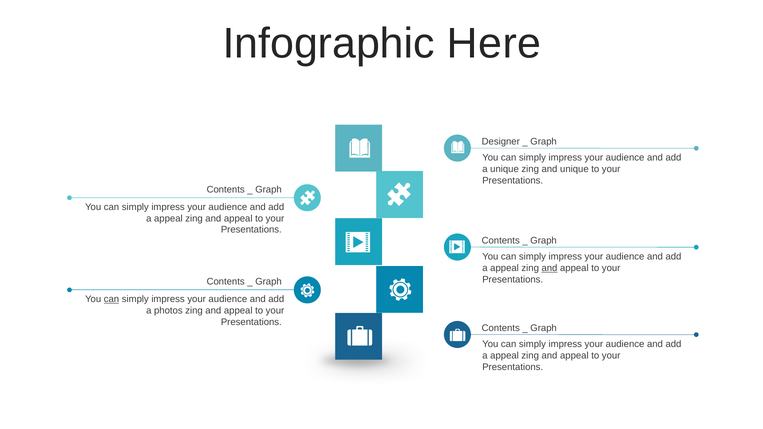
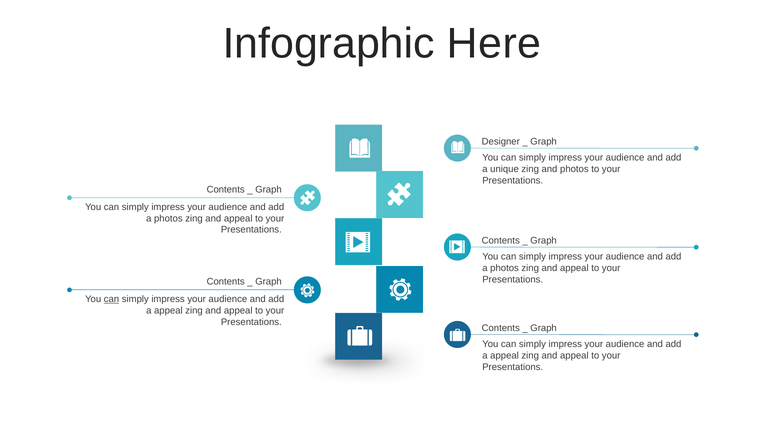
and unique: unique -> photos (574, 169)
appeal: appeal -> photos (168, 218)
appeal: appeal -> photos (505, 268)
and underline: present -> none (549, 268)
photos: photos -> appeal (168, 311)
